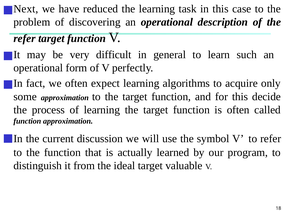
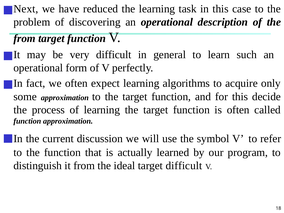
refer: refer -> from (25, 38)
target valuable: valuable -> difficult (184, 166)
